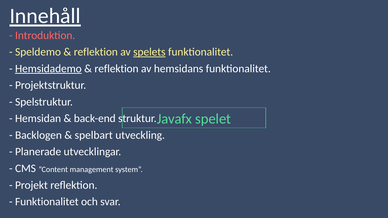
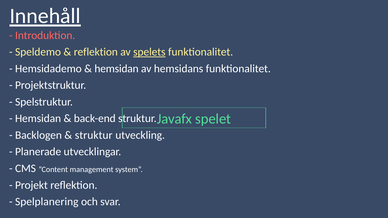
Hemsidademo underline: present -> none (48, 69)
reflektion: reflektion -> hemsidan (117, 69)
spelbart: spelbart -> struktur (94, 135)
Funktionalitet: Funktionalitet -> Spelplanering (47, 202)
